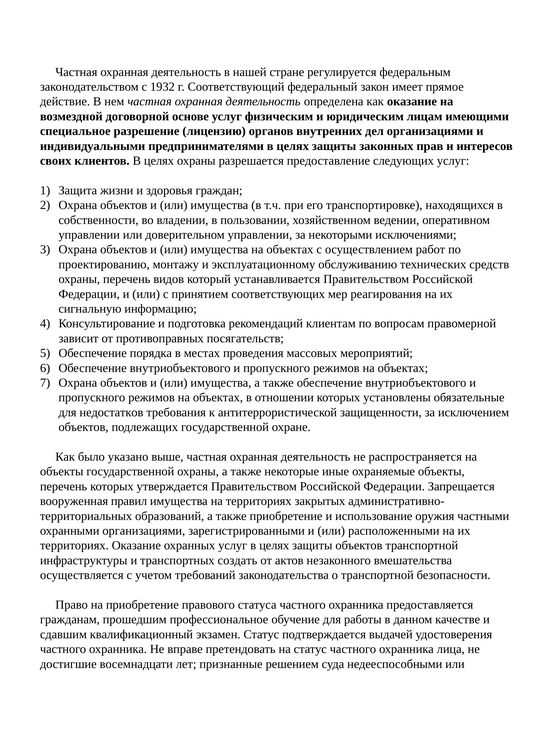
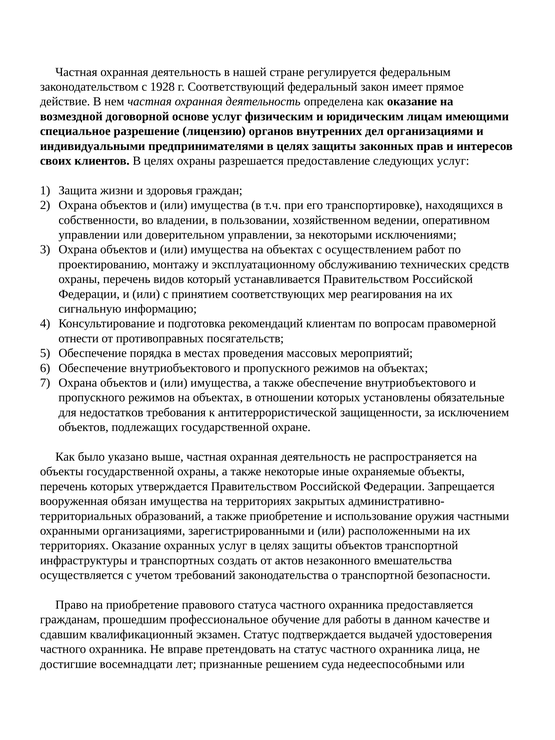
1932: 1932 -> 1928 (162, 87)
зависит: зависит -> отнести (79, 338)
правил: правил -> обязан (129, 501)
